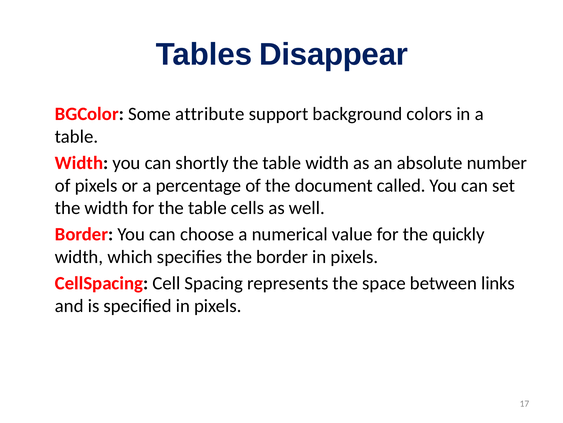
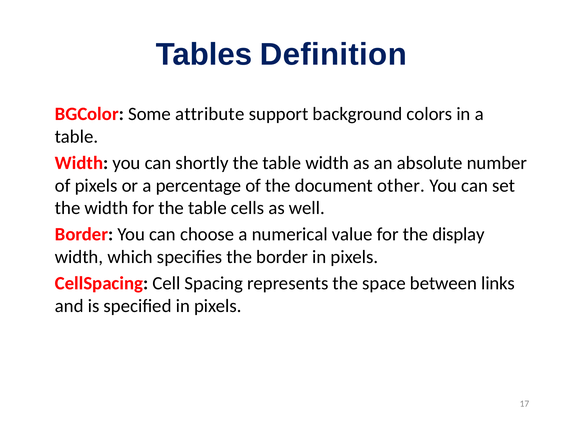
Disappear: Disappear -> Definition (333, 54)
called: called -> other (401, 185)
quickly: quickly -> display (458, 234)
